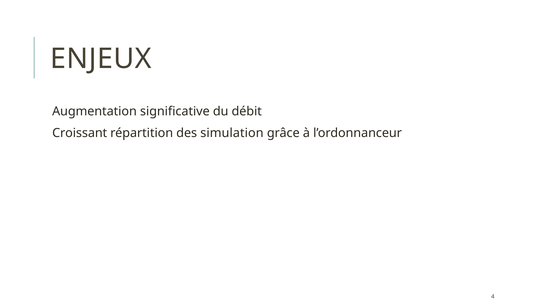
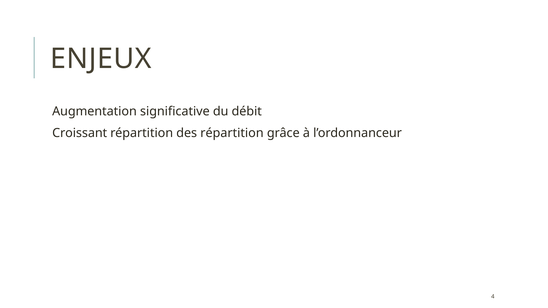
des simulation: simulation -> répartition (232, 133)
